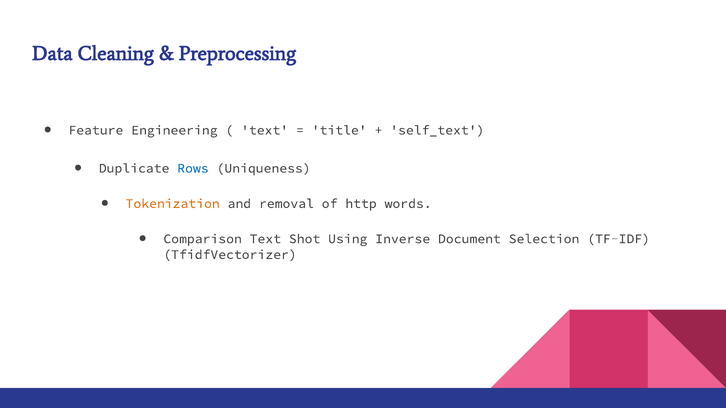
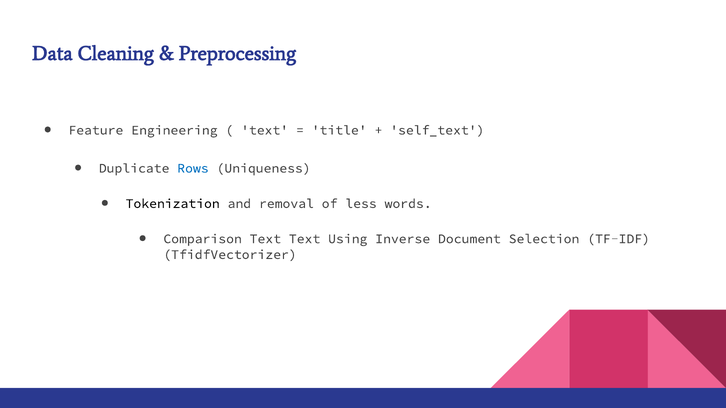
Tokenization colour: orange -> black (173, 204)
http: http -> less (361, 204)
Text Shot: Shot -> Text (305, 239)
